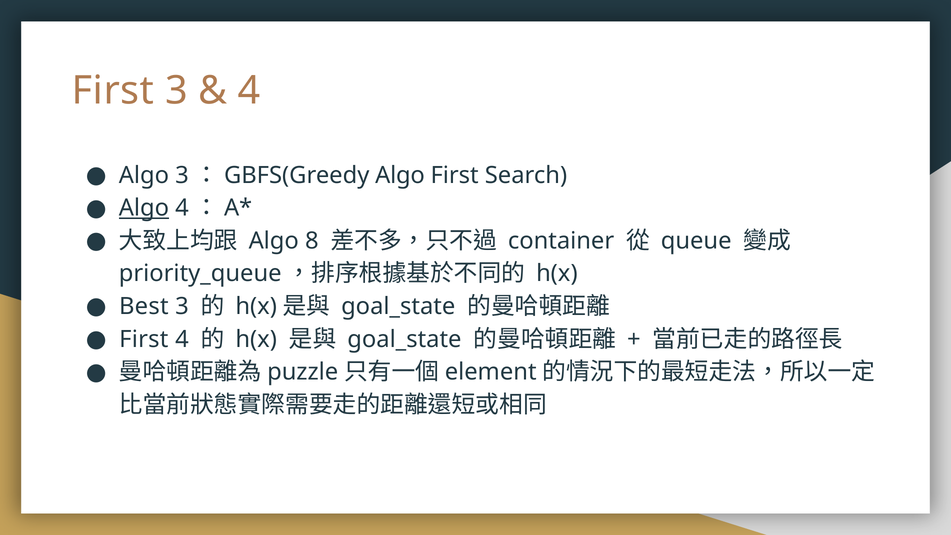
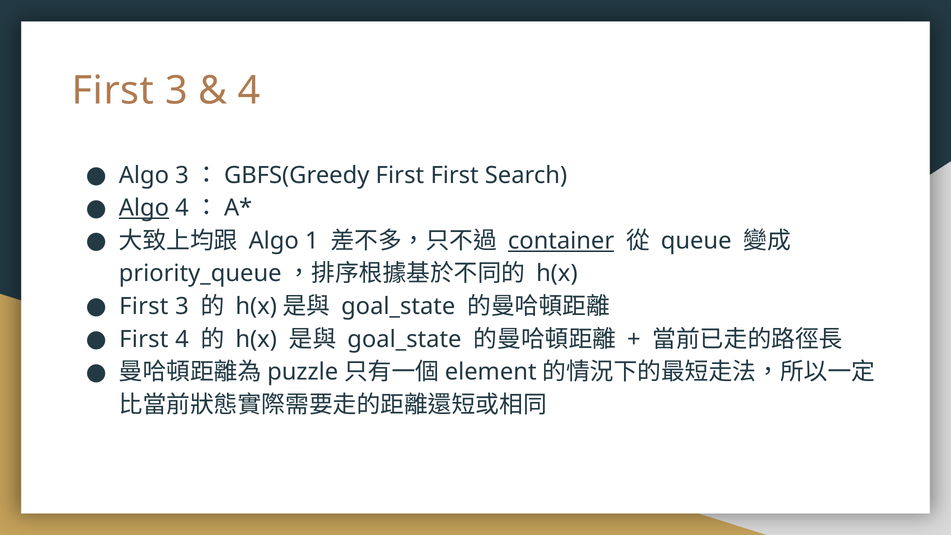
3：GBFS(Greedy Algo: Algo -> First (400, 175)
8: 8 -> 1 (312, 241)
container underline: none -> present (561, 241)
Best: Best -> First (144, 306)
